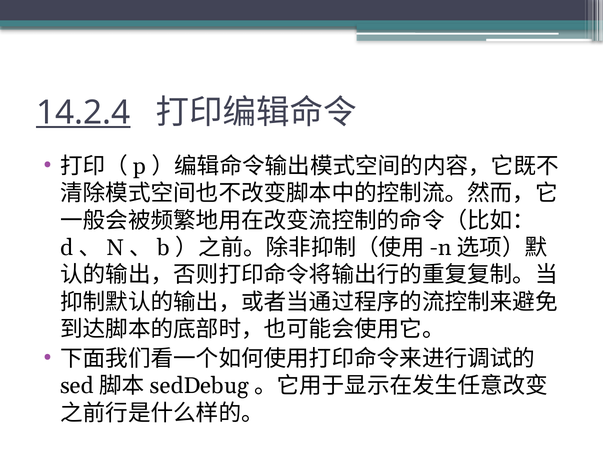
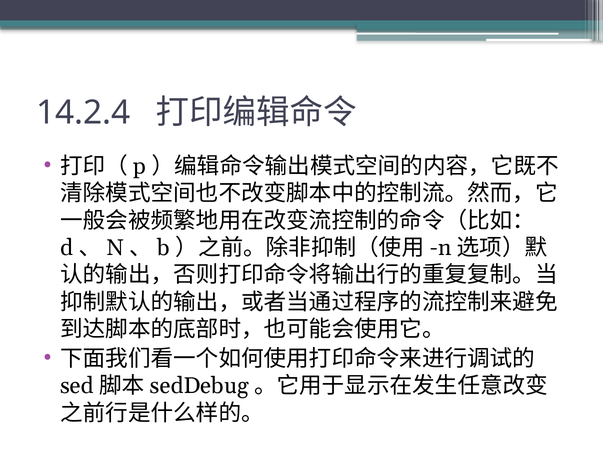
14.2.4 underline: present -> none (83, 113)
